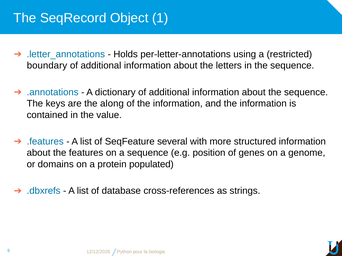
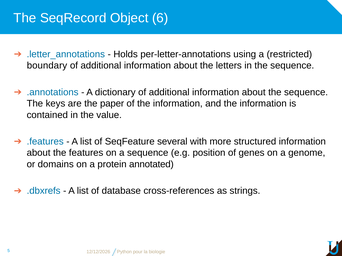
1: 1 -> 6 (160, 18)
along: along -> paper (112, 104)
populated: populated -> annotated (151, 165)
